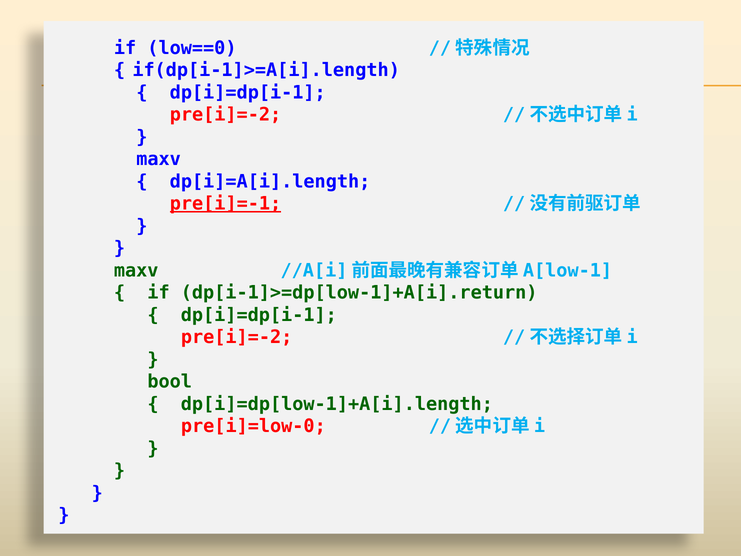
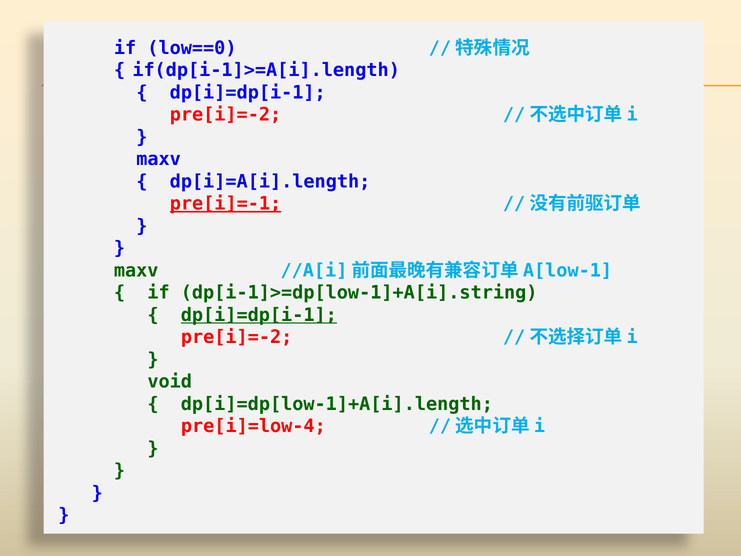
dp[i-1]>=dp[low-1]+A[i].return: dp[i-1]>=dp[low-1]+A[i].return -> dp[i-1]>=dp[low-1]+A[i].string (359, 293)
dp[i]=dp[i-1 underline: none -> present (259, 315)
bool: bool -> void (170, 382)
pre[i]=low-0: pre[i]=low-0 -> pre[i]=low-4 (253, 426)
